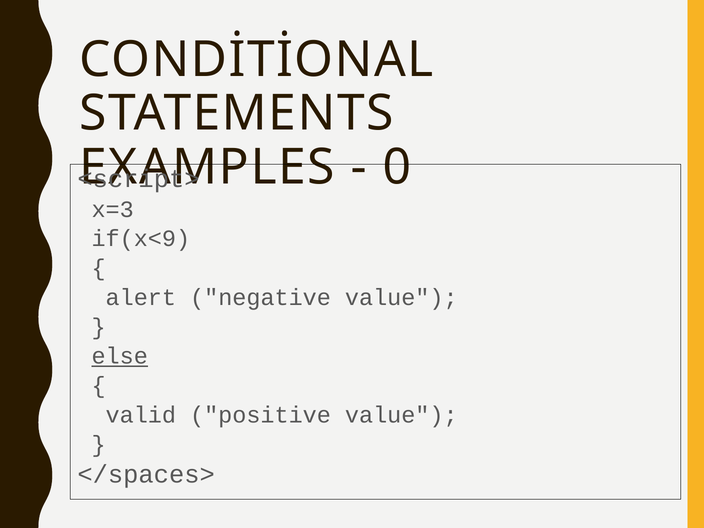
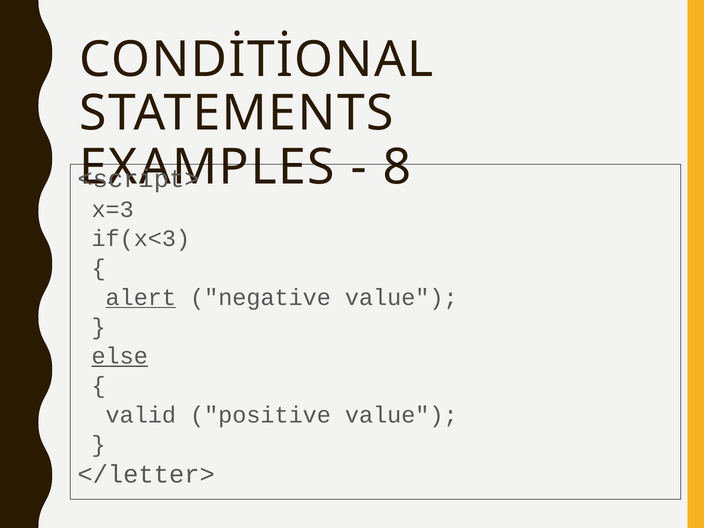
0: 0 -> 8 (397, 167)
if(x<9: if(x<9 -> if(x<3 (141, 239)
alert underline: none -> present (141, 297)
</spaces>: </spaces> -> </letter> (146, 475)
